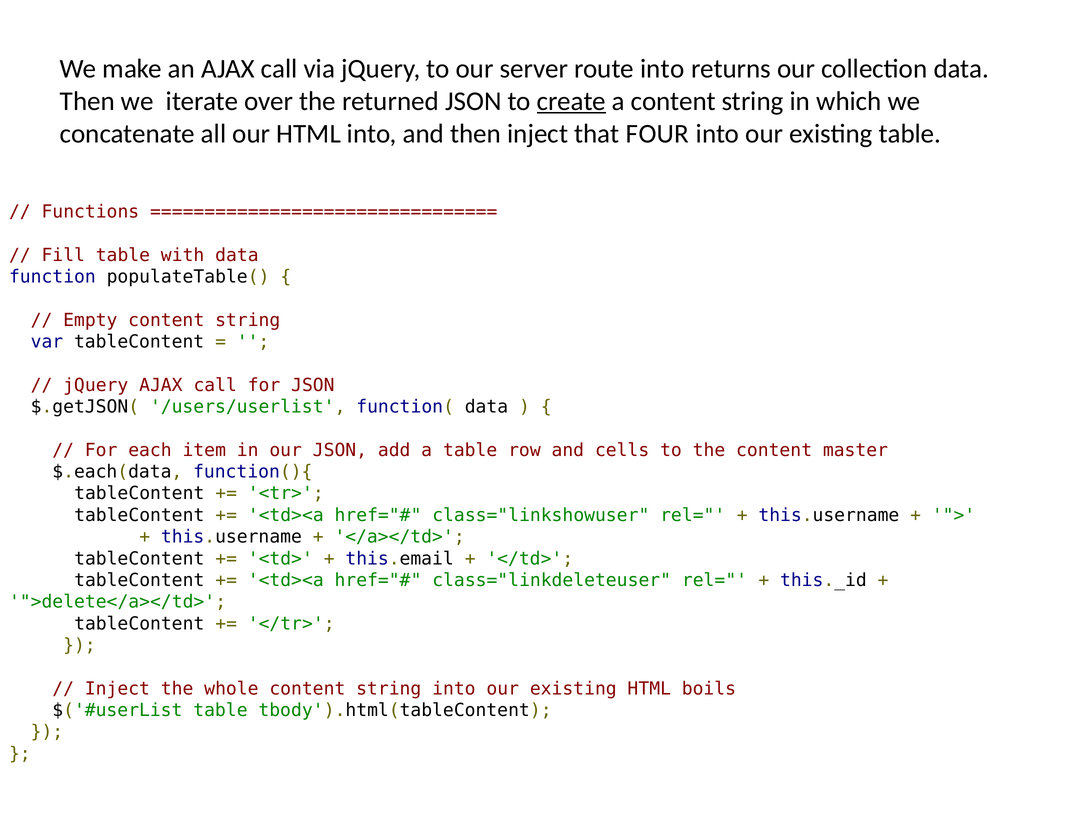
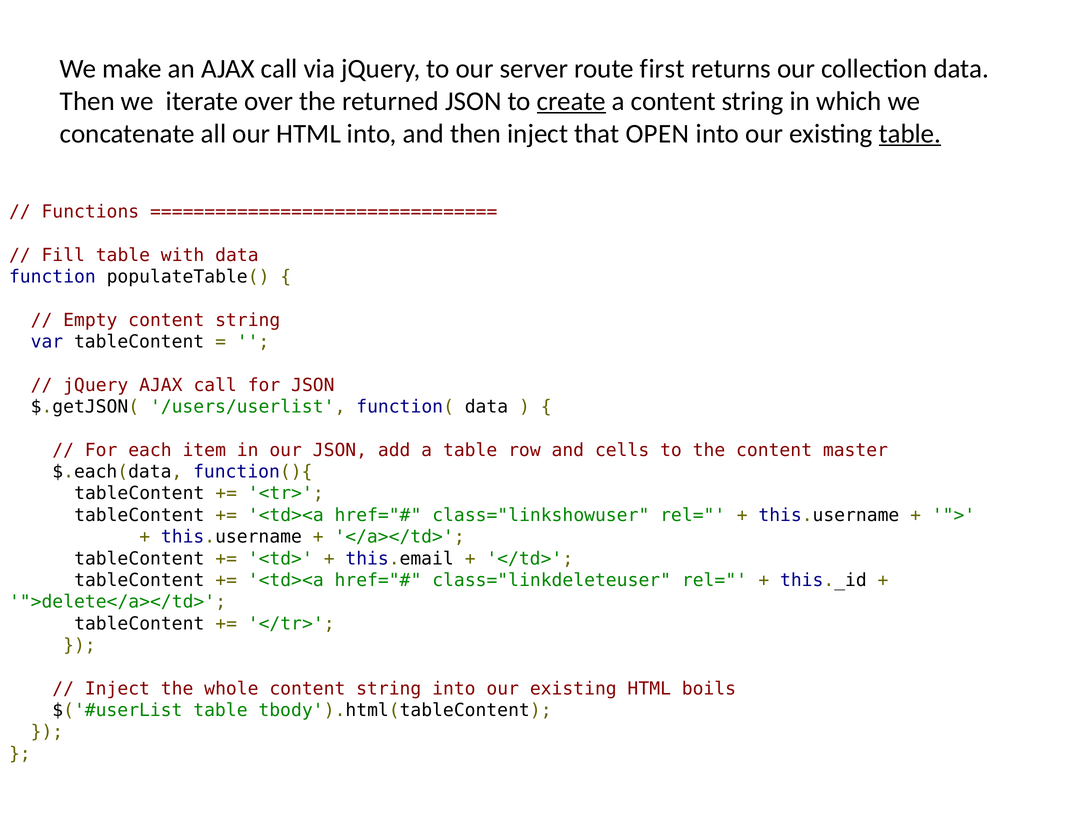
route into: into -> first (662, 69)
FOUR: FOUR -> OPEN (657, 134)
table underline: none -> present (910, 134)
